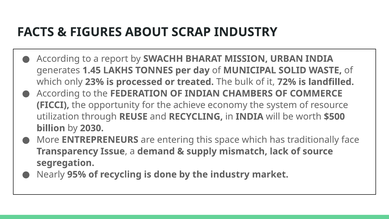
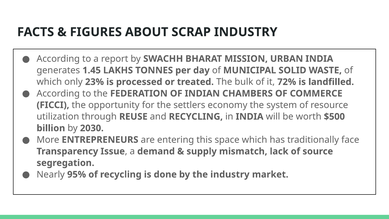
achieve: achieve -> settlers (189, 105)
